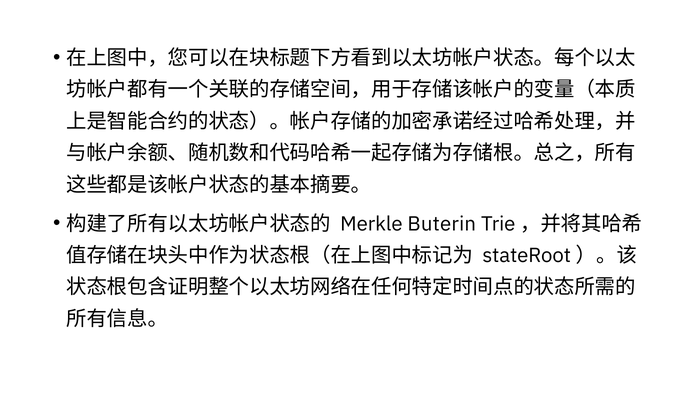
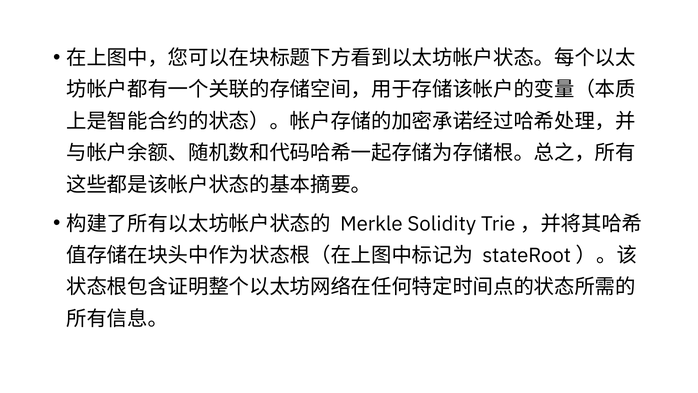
Buterin: Buterin -> Solidity (442, 224)
